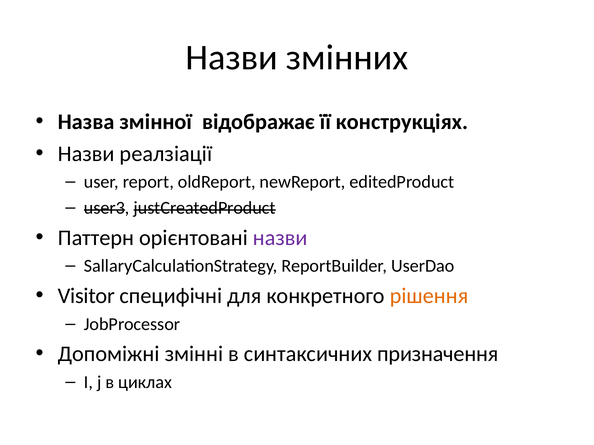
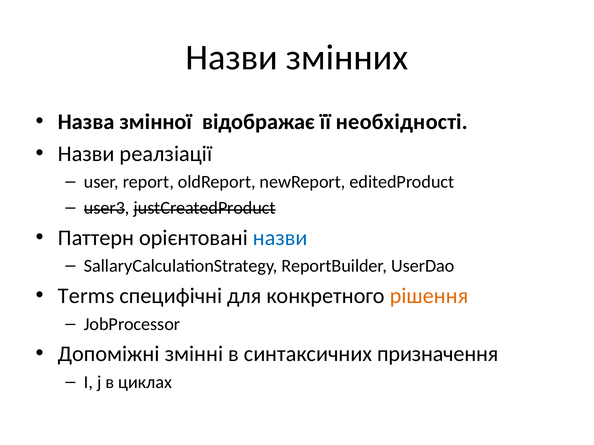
конструкціях: конструкціях -> необхідності (402, 122)
назви colour: purple -> blue (280, 238)
Visitor: Visitor -> Terms (86, 296)
